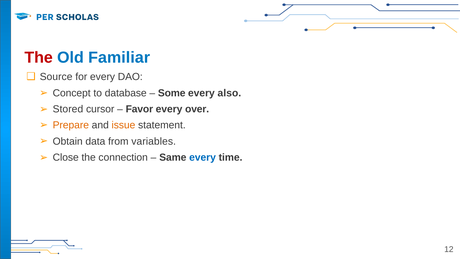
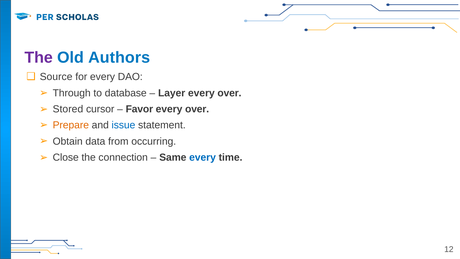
The colour: red -> purple (39, 58)
Familiar: Familiar -> Authors (119, 58)
Concept: Concept -> Through (72, 93)
Some: Some -> Layer (172, 93)
also: also -> over (229, 93)
issue colour: orange -> blue (123, 125)
variables: variables -> occurring (154, 141)
